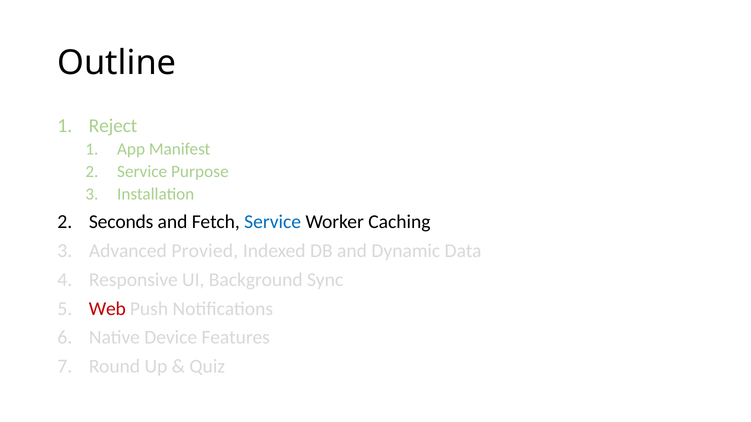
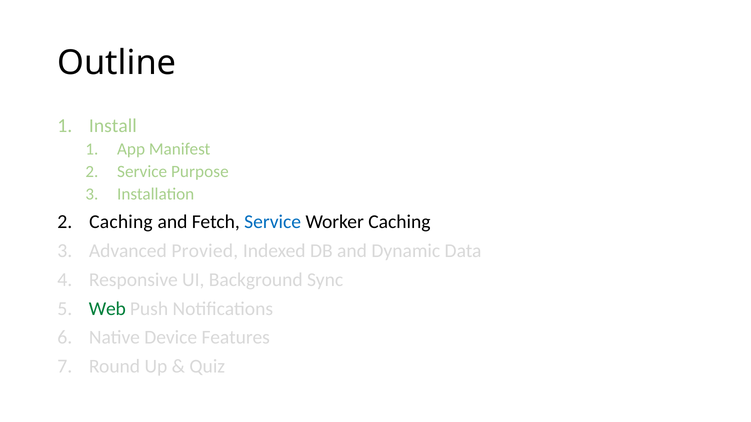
Reject: Reject -> Install (113, 126)
Seconds: Seconds -> Caching (121, 222)
Web colour: red -> green (107, 309)
